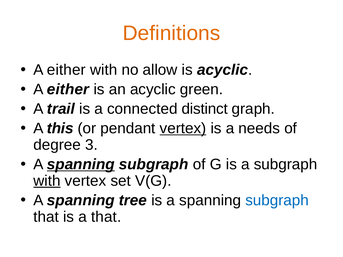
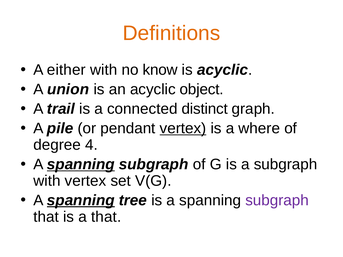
allow: allow -> know (160, 70)
either: either -> union (68, 89)
green: green -> object (202, 89)
this: this -> pile (60, 128)
needs: needs -> where (259, 128)
3: 3 -> 4 (92, 145)
with underline: present -> none (47, 181)
spanning underline: none -> present (81, 200)
subgraph colour: blue -> purple (277, 200)
